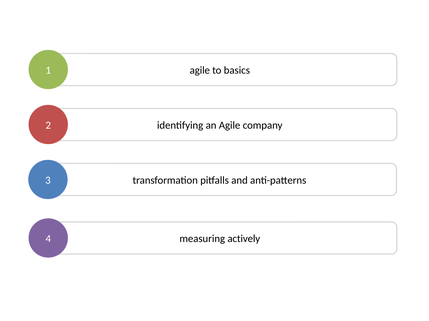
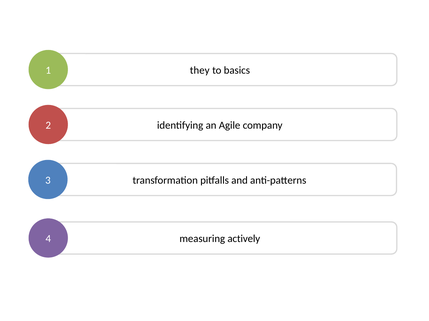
agile: agile -> they (200, 70)
